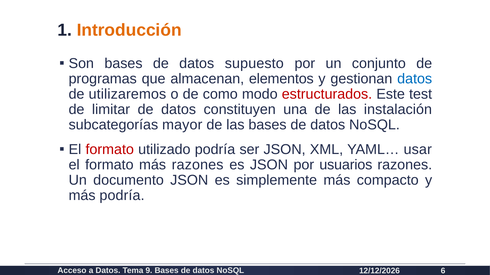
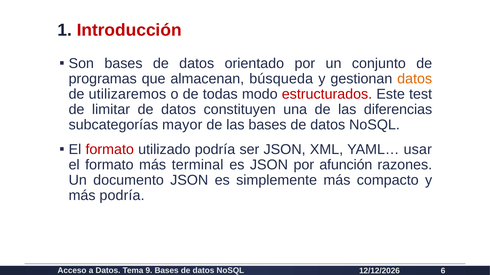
Introducción colour: orange -> red (129, 30)
supuesto: supuesto -> orientado (254, 64)
elementos: elementos -> búsqueda (281, 79)
datos colour: blue -> orange (415, 79)
como: como -> todas (220, 94)
instalación: instalación -> diferencias (398, 110)
más razones: razones -> terminal (198, 165)
usuarios: usuarios -> afunción (346, 165)
